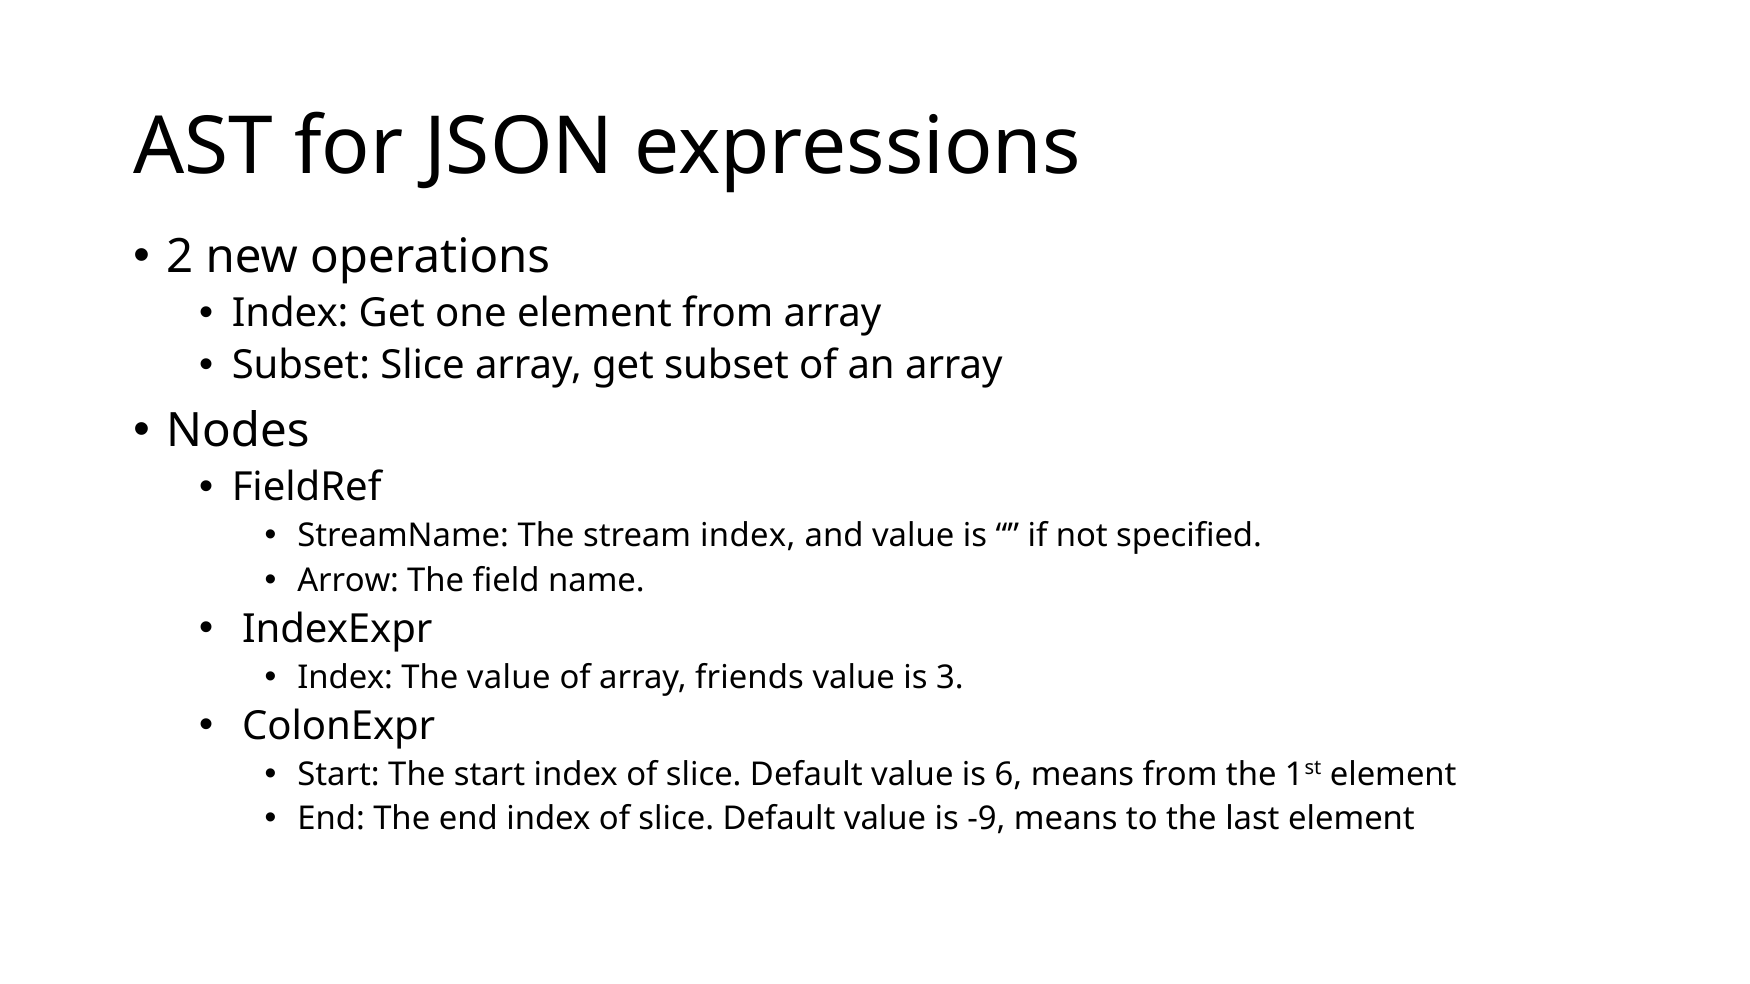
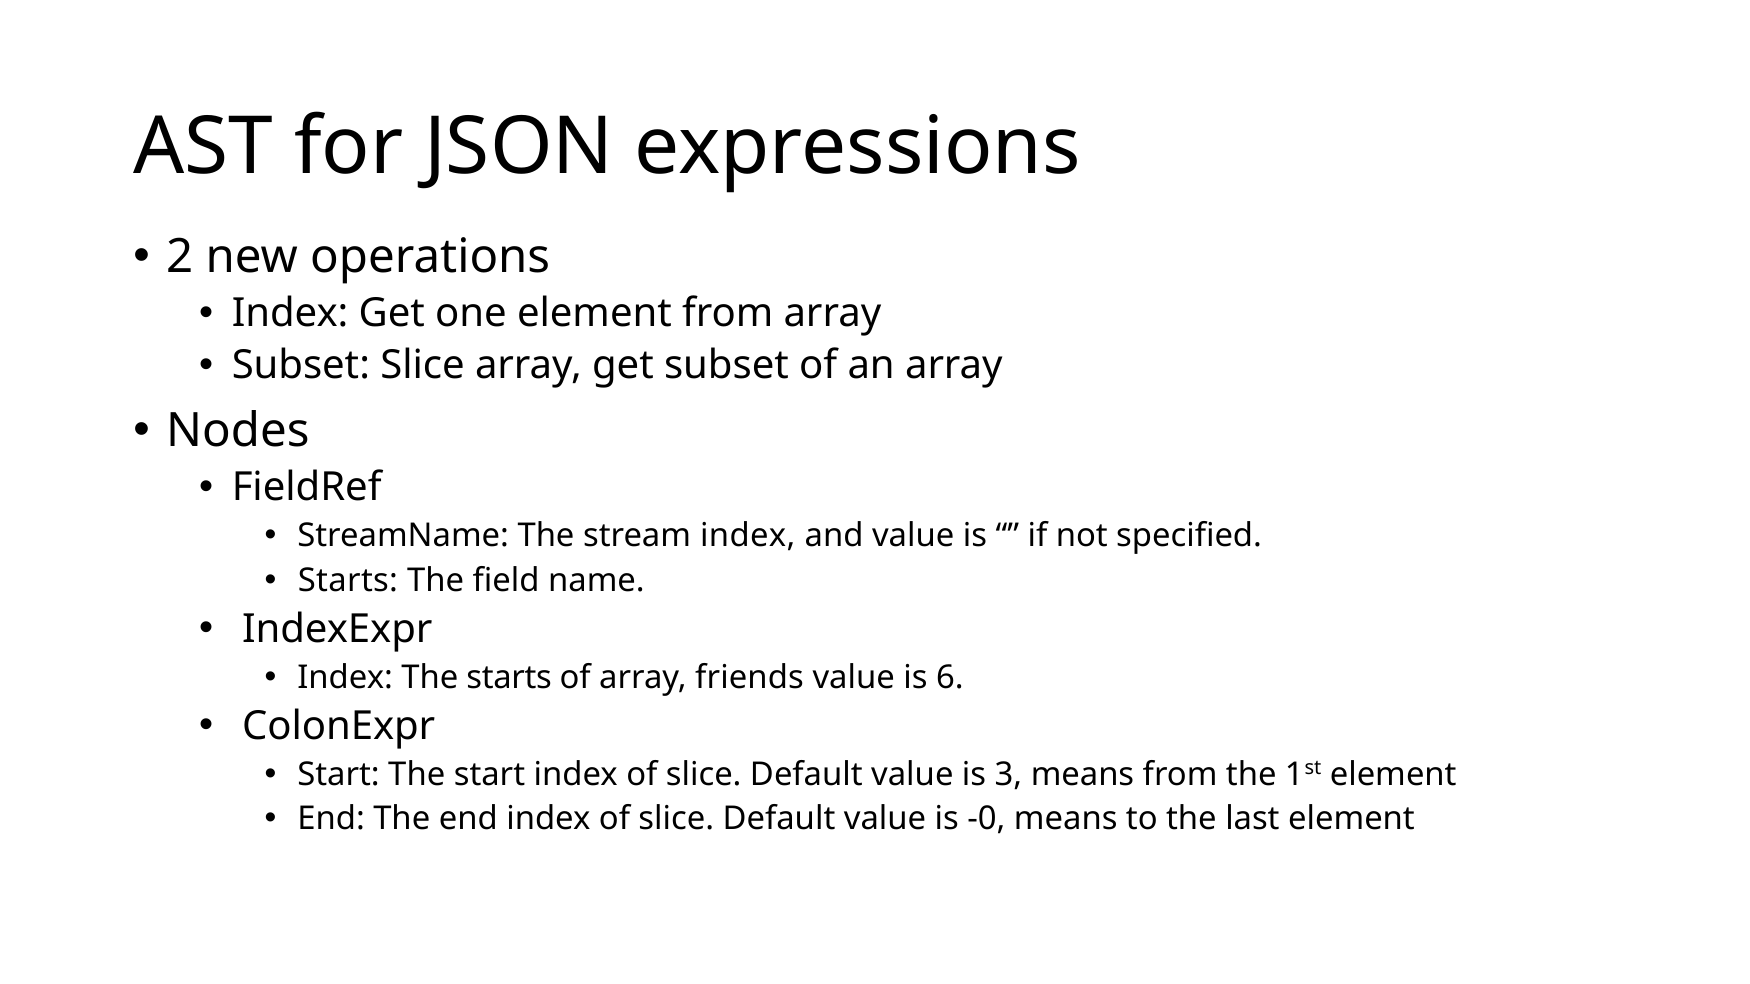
Arrow: Arrow -> Starts (348, 581)
The value: value -> starts (509, 678)
3: 3 -> 6 (950, 678)
6: 6 -> 3 (1008, 775)
-9: -9 -> -0 (986, 819)
